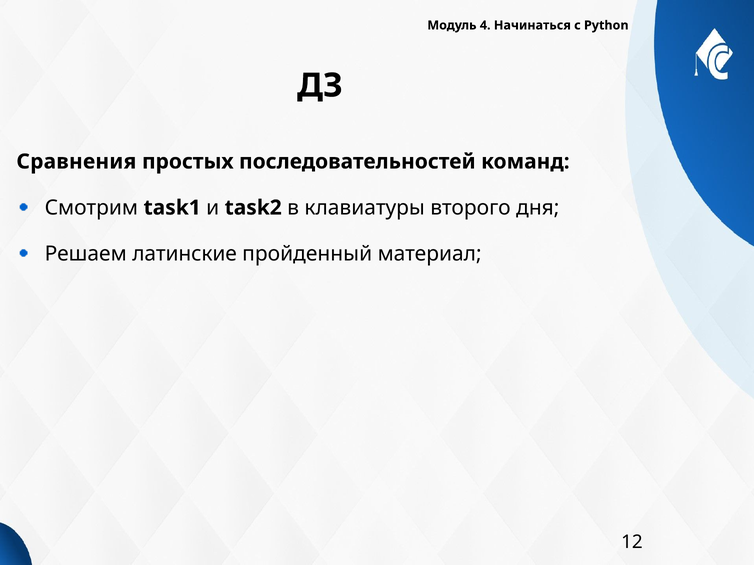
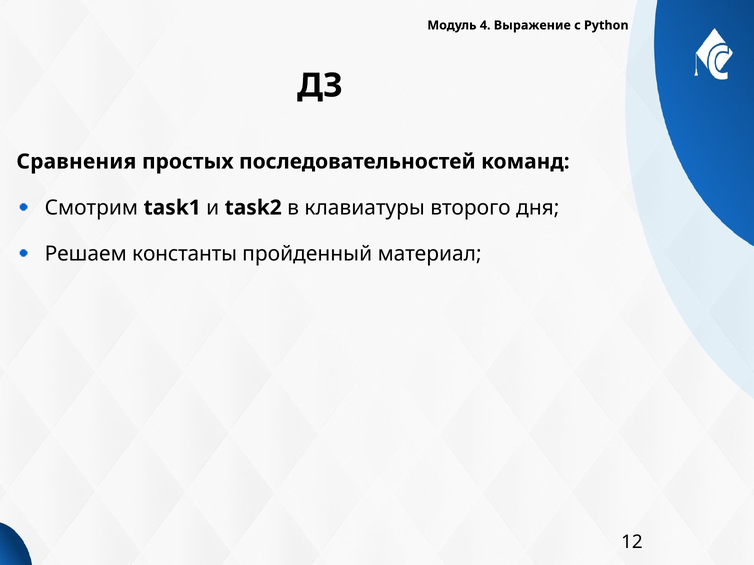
Начинаться: Начинаться -> Выражение (532, 25)
латинские: латинские -> константы (185, 254)
